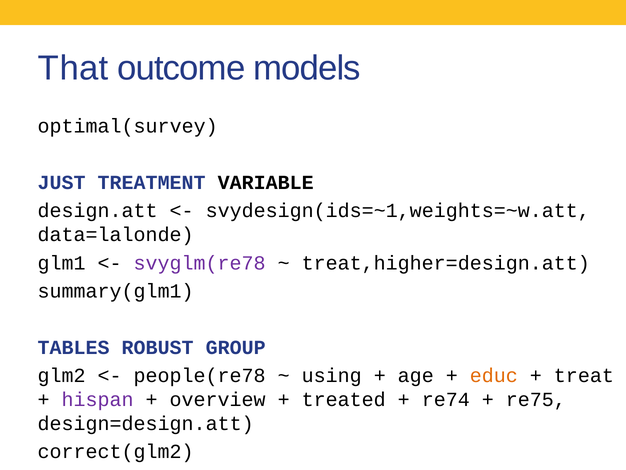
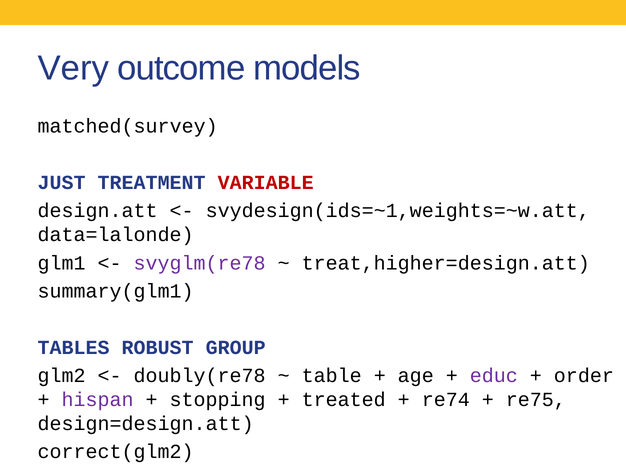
That: That -> Very (73, 68)
optimal(survey: optimal(survey -> matched(survey (128, 126)
VARIABLE colour: black -> red (266, 182)
people(re78: people(re78 -> doubly(re78 (200, 375)
using: using -> table (332, 375)
educ colour: orange -> purple (494, 375)
treat: treat -> order (584, 375)
overview: overview -> stopping (218, 399)
